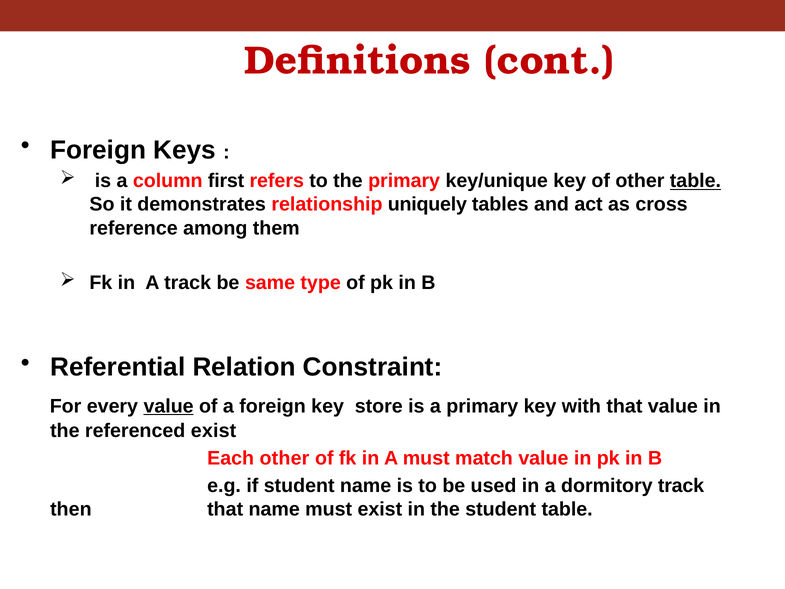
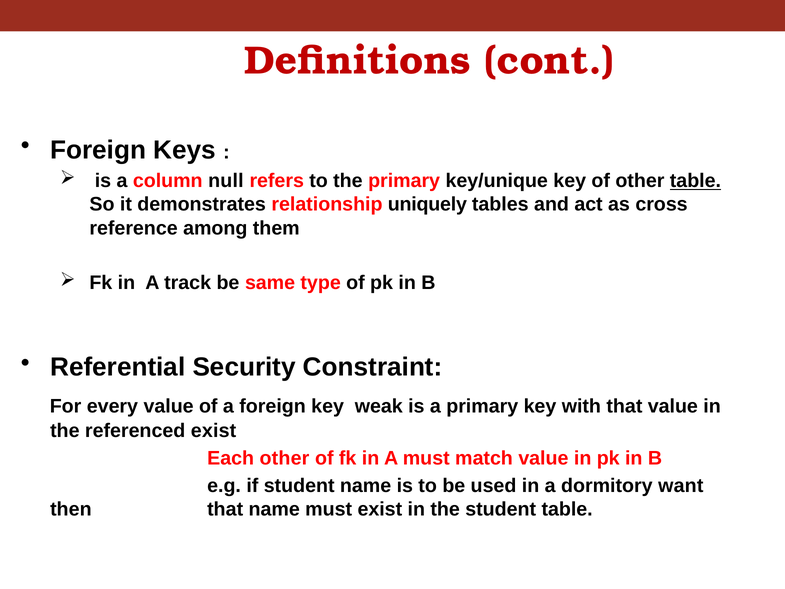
first: first -> null (226, 181)
Relation: Relation -> Security (244, 367)
value underline: present -> none (169, 406)
store: store -> weak (379, 406)
dormitory track: track -> want (681, 486)
